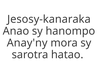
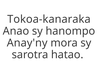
Jesosy-kanaraka: Jesosy-kanaraka -> Tokoa-kanaraka (49, 19)
